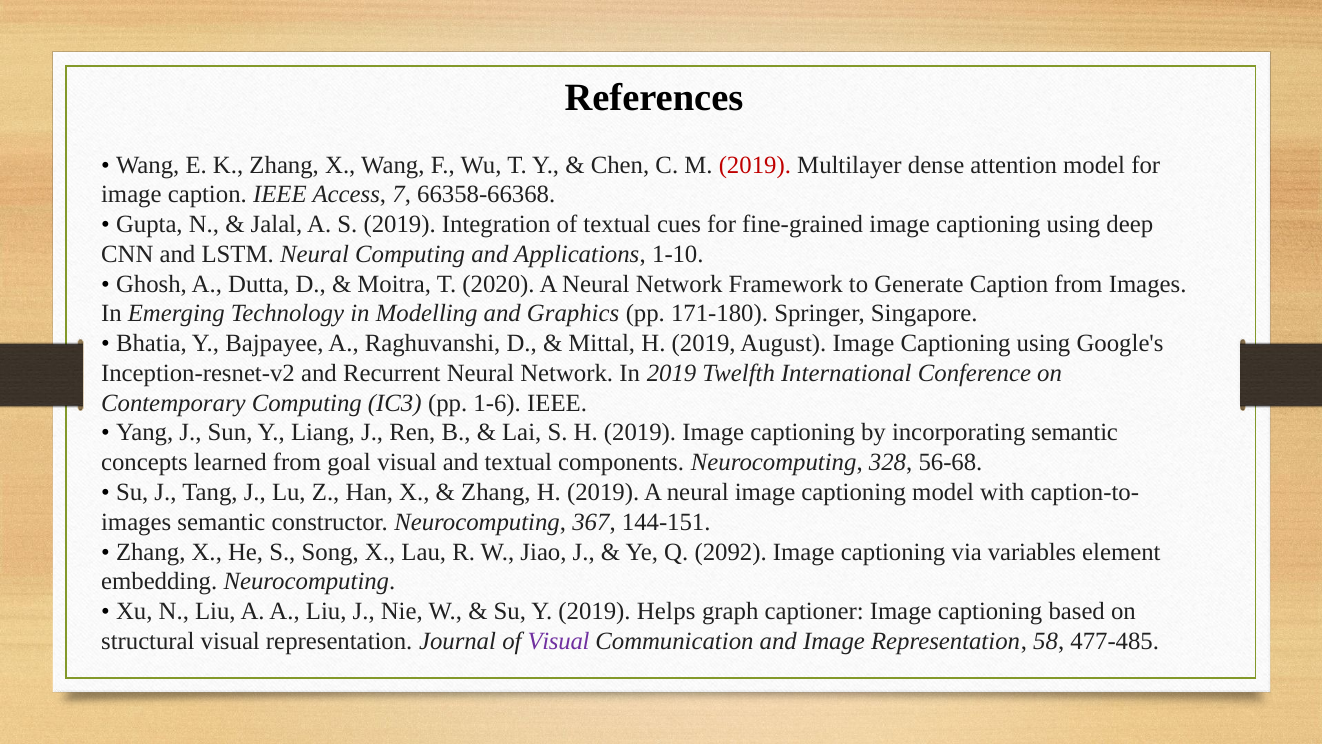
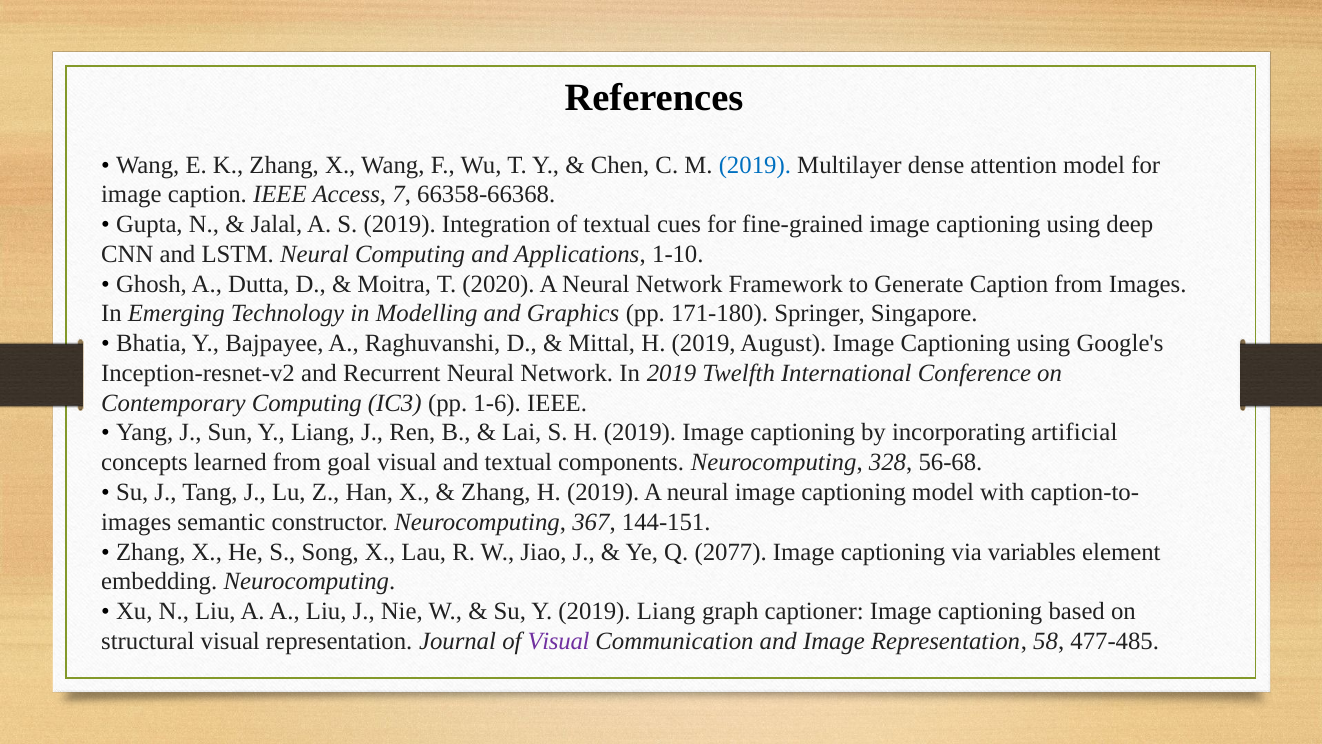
2019 colour: red -> blue (755, 165)
incorporating semantic: semantic -> artificial (1074, 433)
2092: 2092 -> 2077 (731, 552)
2019 Helps: Helps -> Liang (666, 611)
